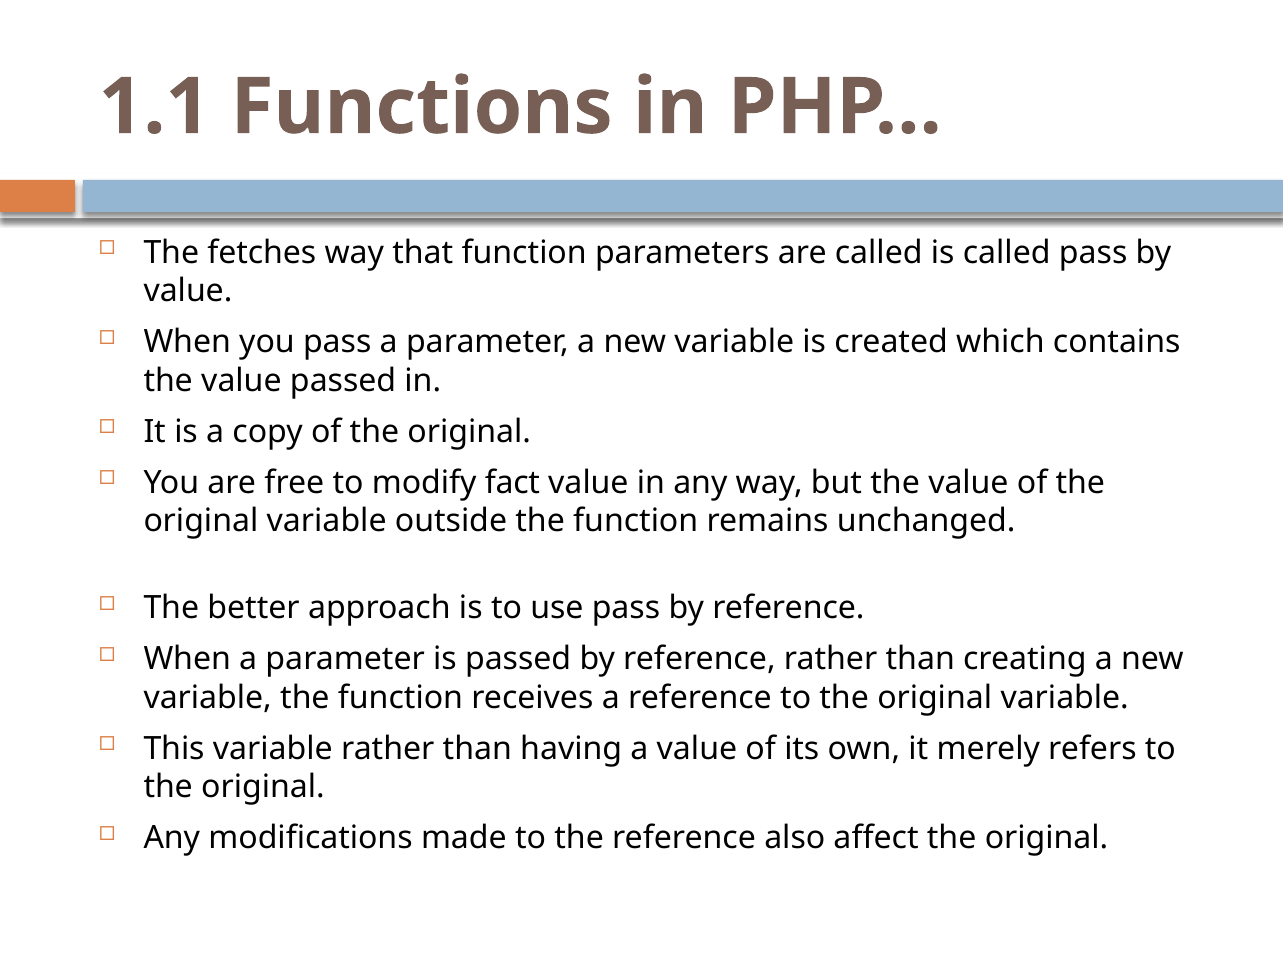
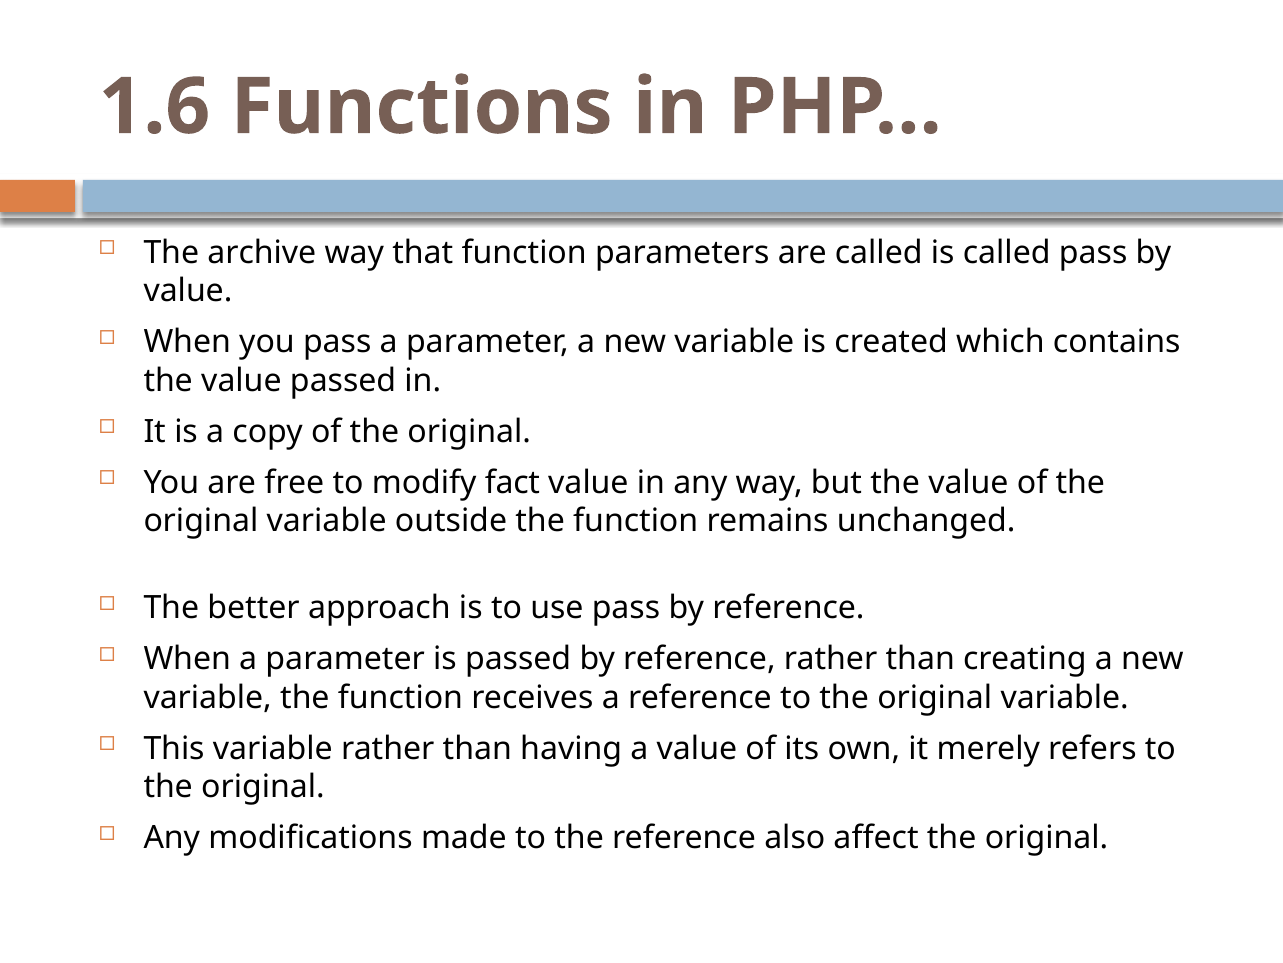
1.1: 1.1 -> 1.6 (154, 107)
fetches: fetches -> archive (262, 252)
